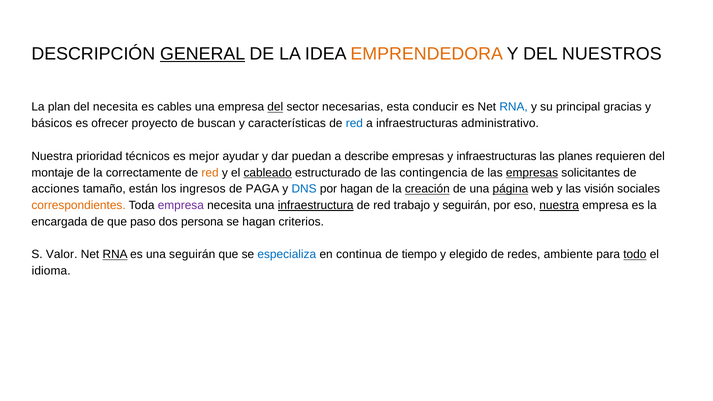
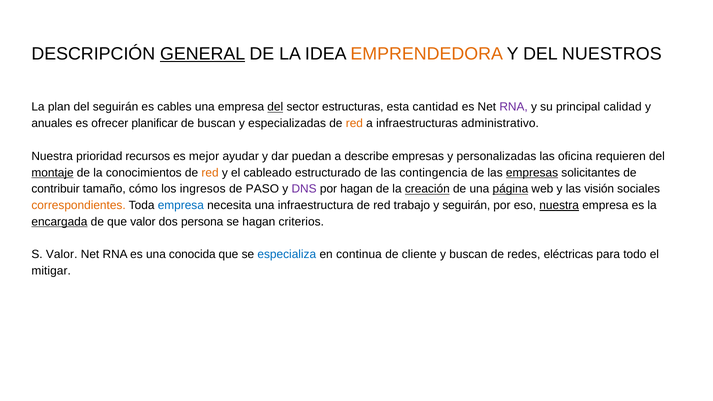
del necesita: necesita -> seguirán (116, 107)
necesarias: necesarias -> estructuras (353, 107)
conducir: conducir -> cantidad (435, 107)
RNA colour: blue -> purple (514, 107)
gracias: gracias -> calidad (623, 107)
básicos: básicos -> anuales (52, 123)
proyecto: proyecto -> planificar (155, 123)
características: características -> especializadas (287, 123)
red colour: blue -> orange (354, 123)
técnicos: técnicos -> recursos (148, 156)
y infraestructuras: infraestructuras -> personalizadas (496, 156)
planes: planes -> oficina (575, 156)
montaje underline: none -> present (53, 173)
correctamente: correctamente -> conocimientos (144, 173)
cableado underline: present -> none (268, 173)
acciones: acciones -> contribuir (56, 189)
están: están -> cómo (143, 189)
PAGA: PAGA -> PASO (262, 189)
DNS colour: blue -> purple (304, 189)
empresa colour: purple -> blue (181, 205)
infraestructura underline: present -> none (316, 205)
encargada underline: none -> present (59, 222)
que paso: paso -> valor (143, 222)
RNA underline: present -> none (115, 255)
una seguirán: seguirán -> conocida (192, 255)
tiempo: tiempo -> cliente (419, 255)
y elegido: elegido -> buscan (468, 255)
ambiente: ambiente -> eléctricas (568, 255)
todo underline: present -> none (635, 255)
idioma: idioma -> mitigar (51, 271)
